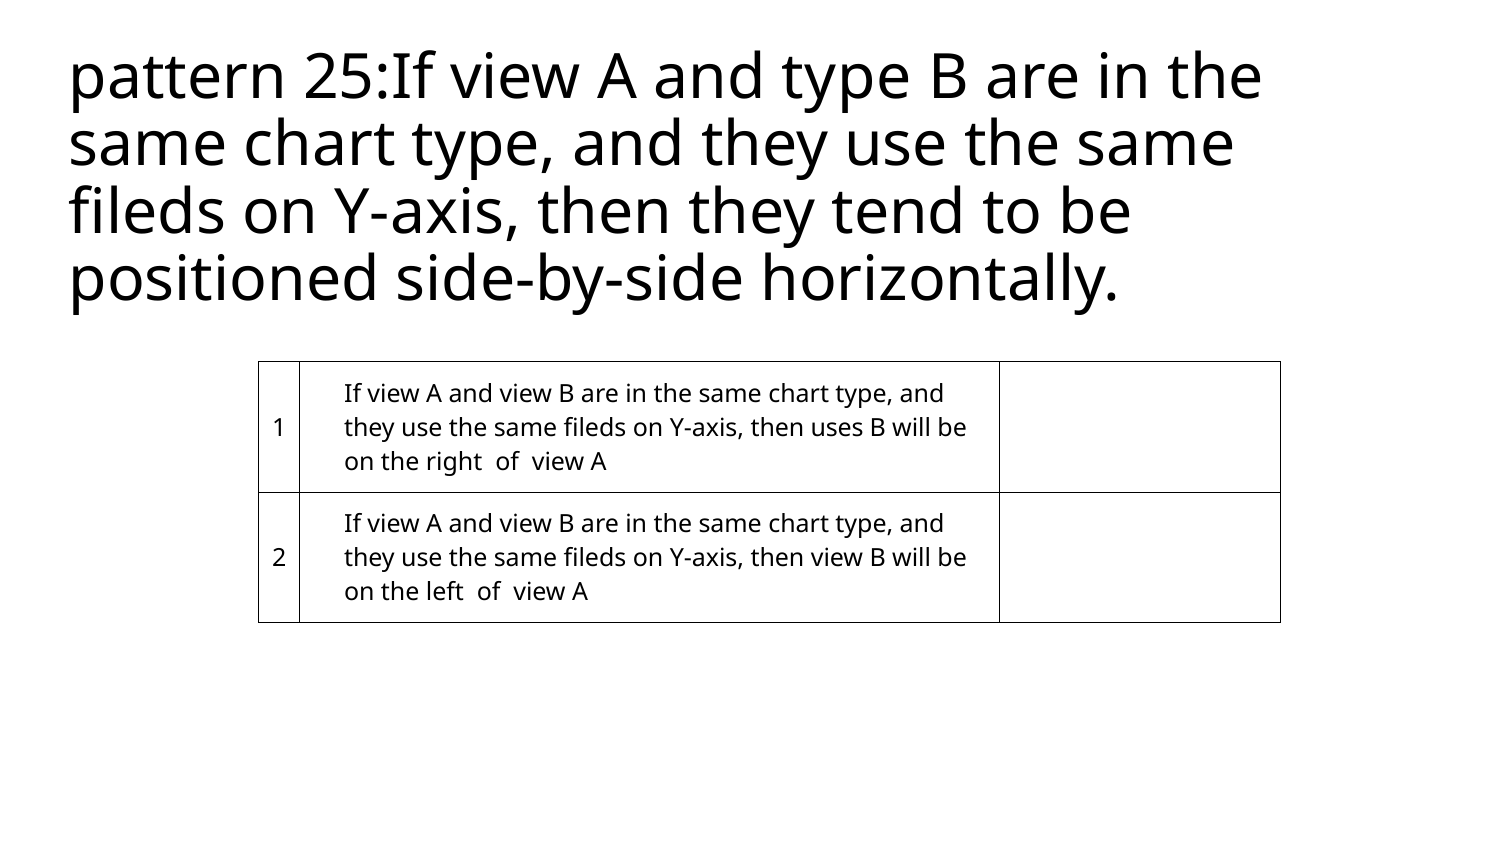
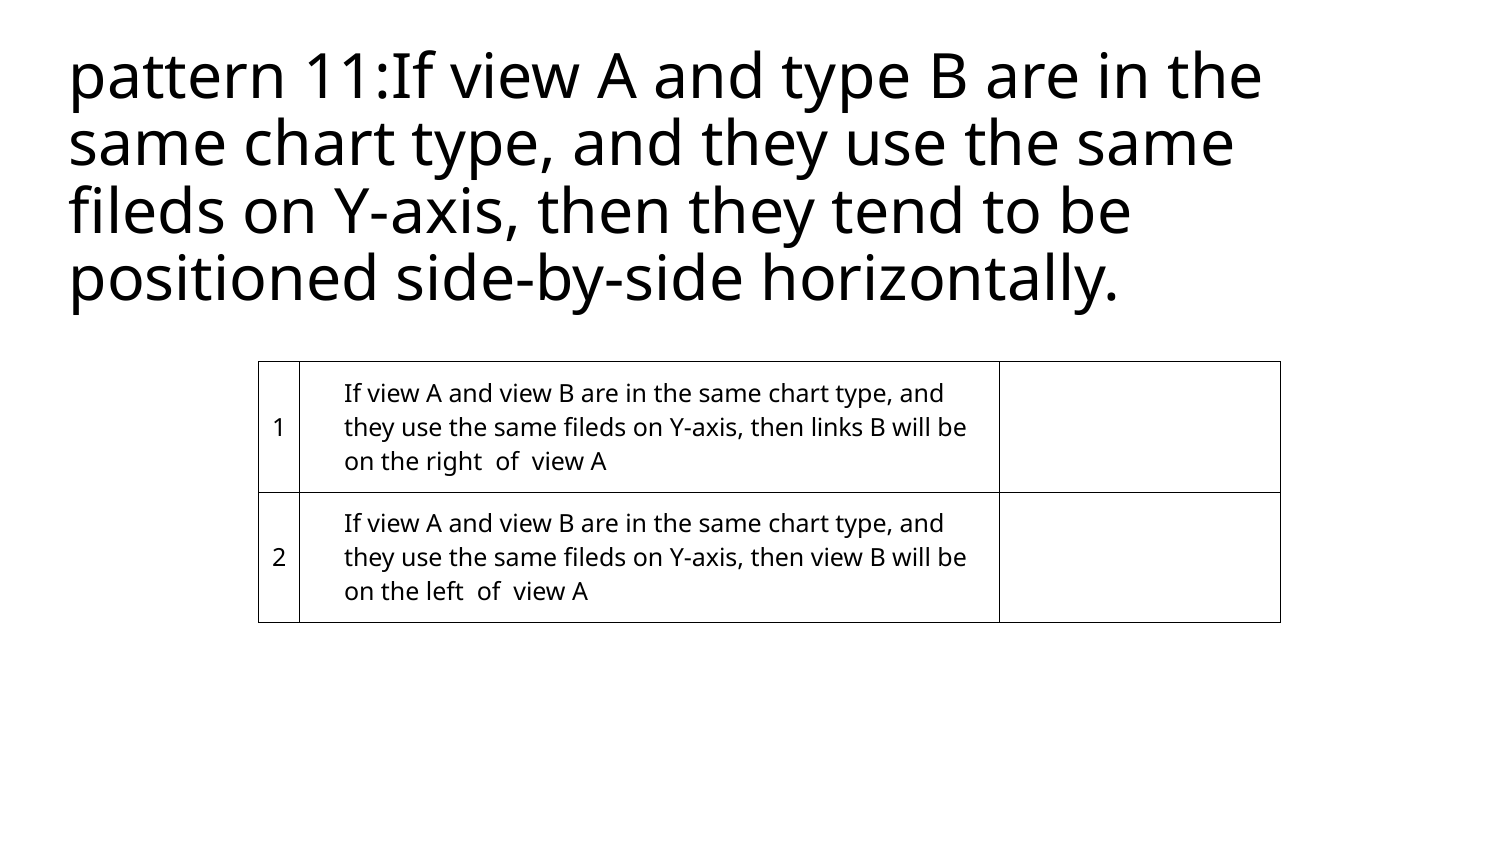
25:If: 25:If -> 11:If (369, 78)
uses: uses -> links (837, 429)
